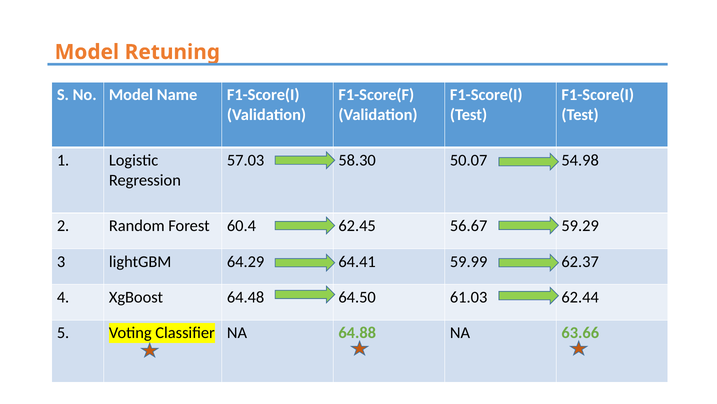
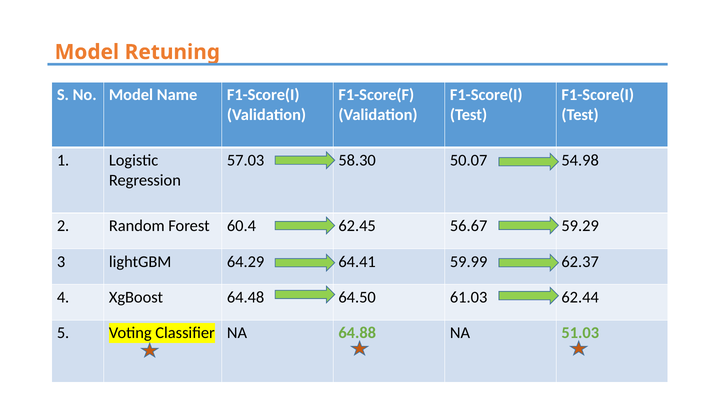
63.66: 63.66 -> 51.03 (580, 332)
